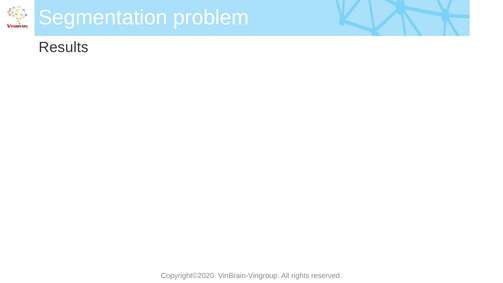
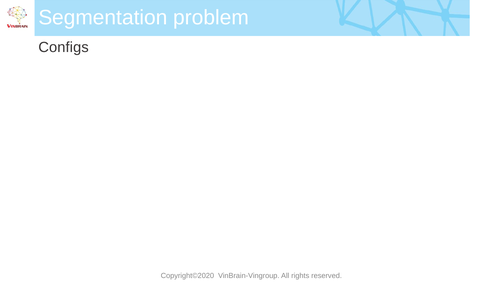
Results: Results -> Configs (64, 47)
